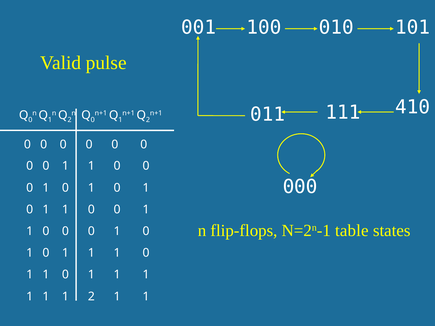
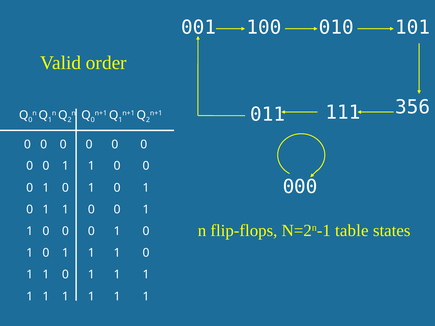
pulse: pulse -> order (106, 63)
410: 410 -> 356 (413, 107)
2: 2 -> 1 (91, 297)
